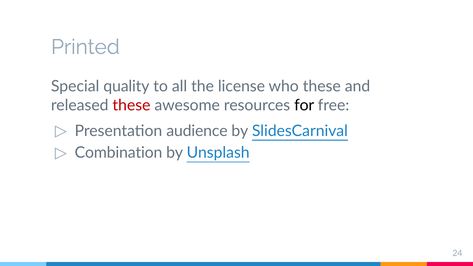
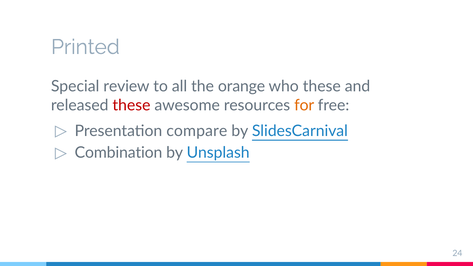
quality: quality -> review (126, 86)
license: license -> orange (242, 86)
for colour: black -> orange (304, 105)
audience: audience -> compare (197, 131)
